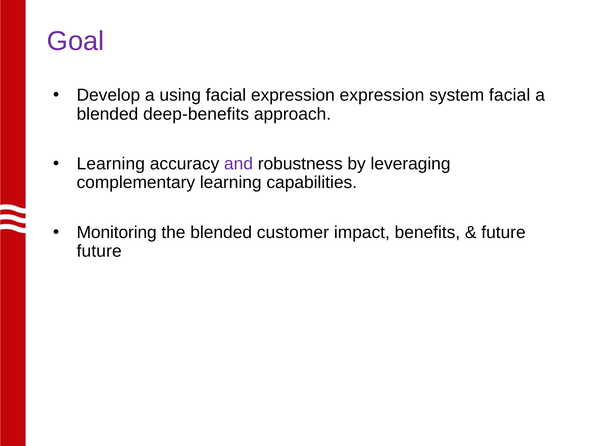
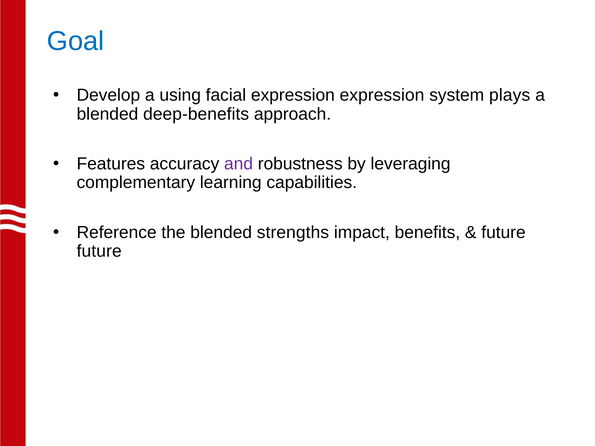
Goal colour: purple -> blue (76, 41)
system facial: facial -> plays (510, 95)
Learning: Learning -> Features (111, 164)
Monitoring: Monitoring -> Reference (117, 233)
customer: customer -> strengths (293, 233)
